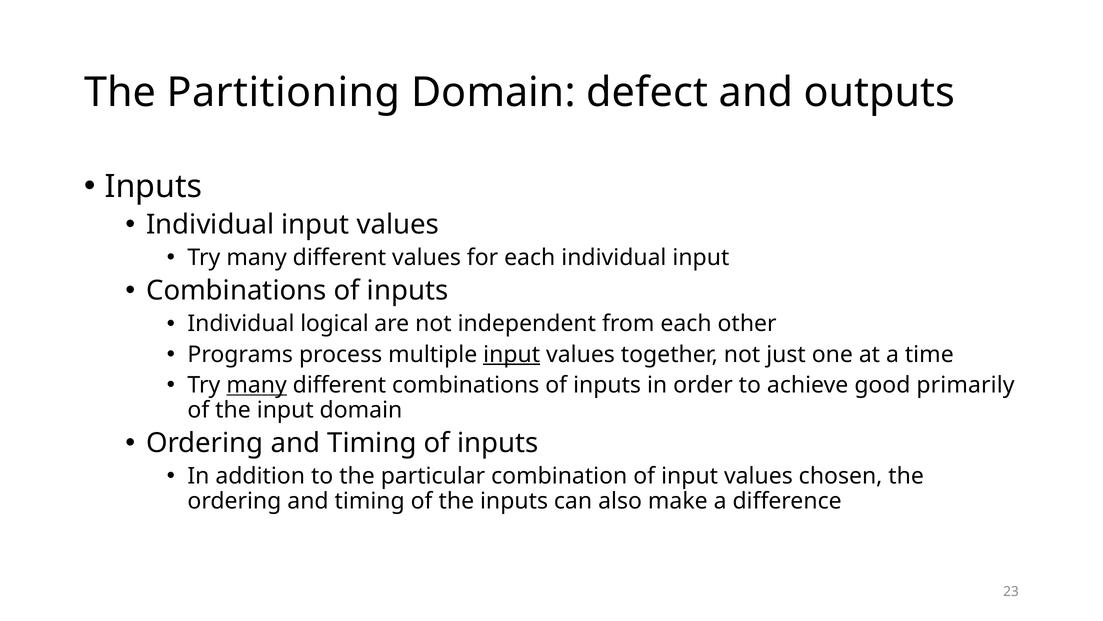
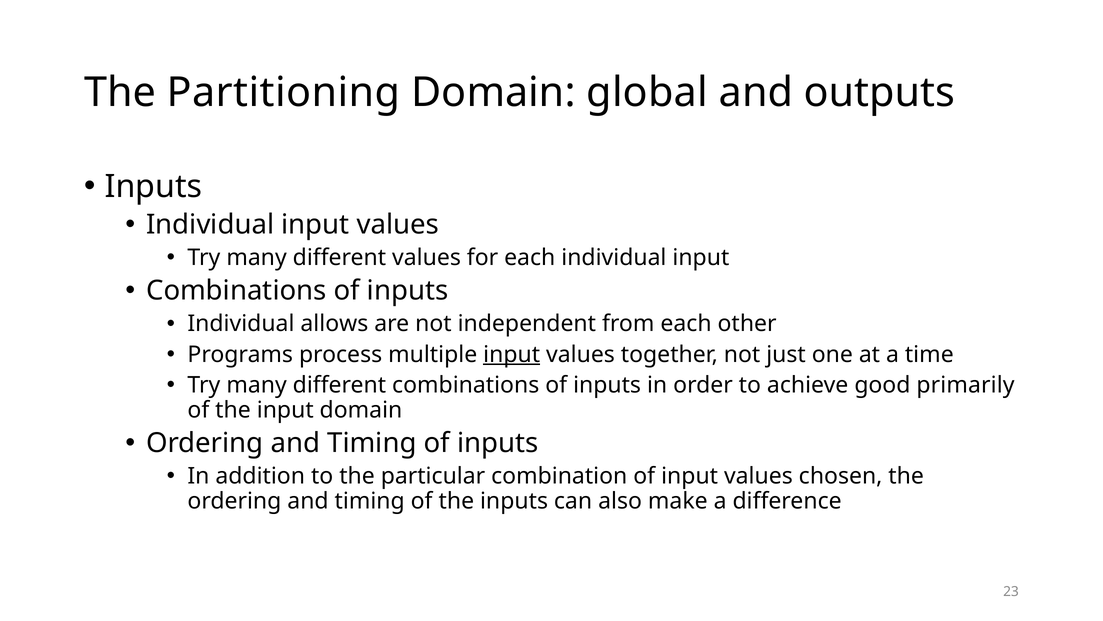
defect: defect -> global (647, 93)
logical: logical -> allows (334, 324)
many underline: present -> none (257, 385)
